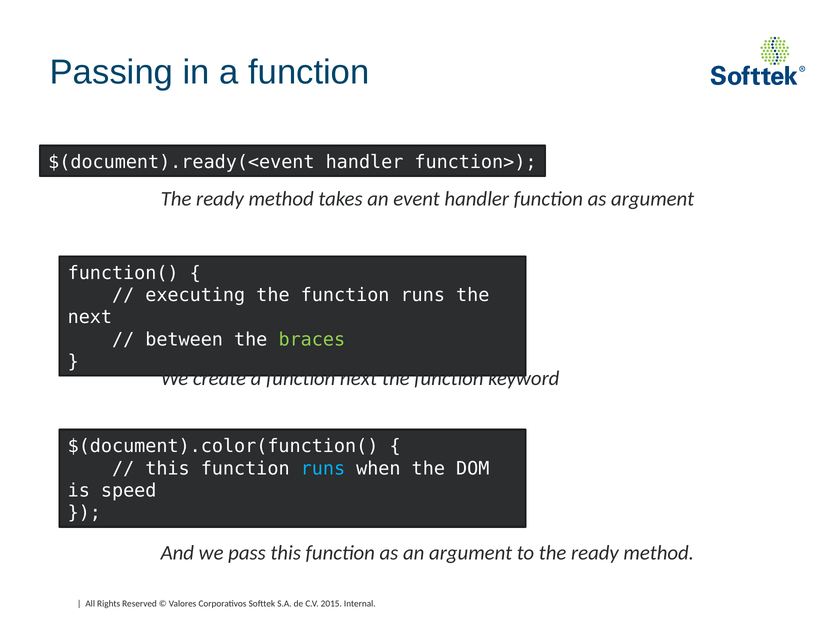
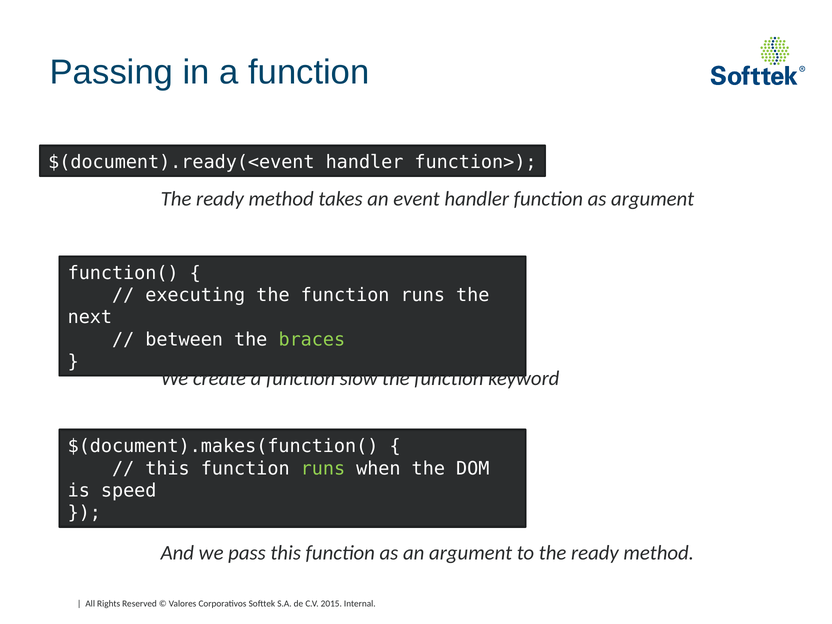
function next: next -> slow (359, 379)
$(document).color(function(: $(document).color(function( -> $(document).makes(function( (223, 446)
runs colour: light blue -> light green (323, 468)
